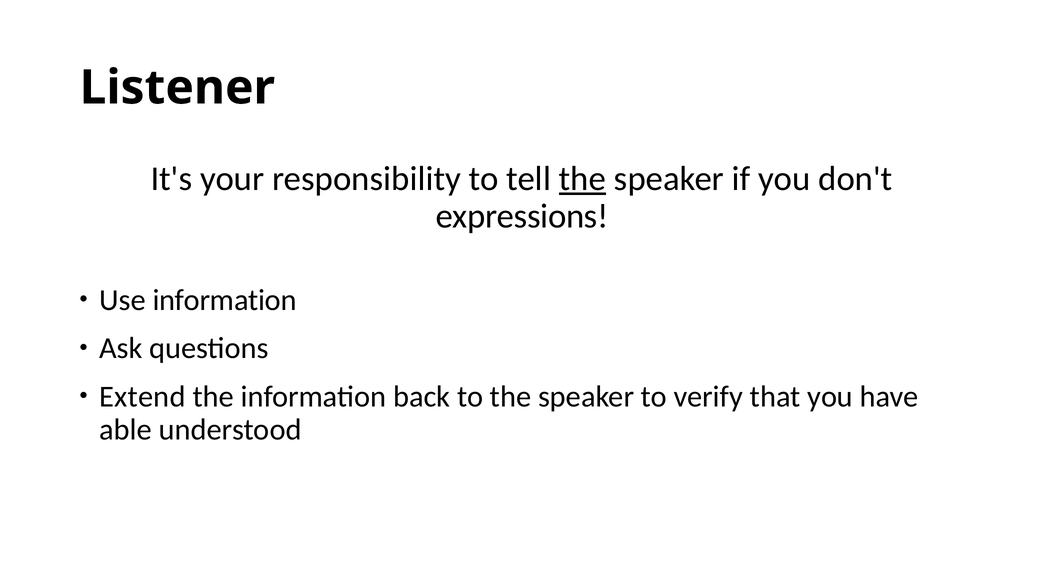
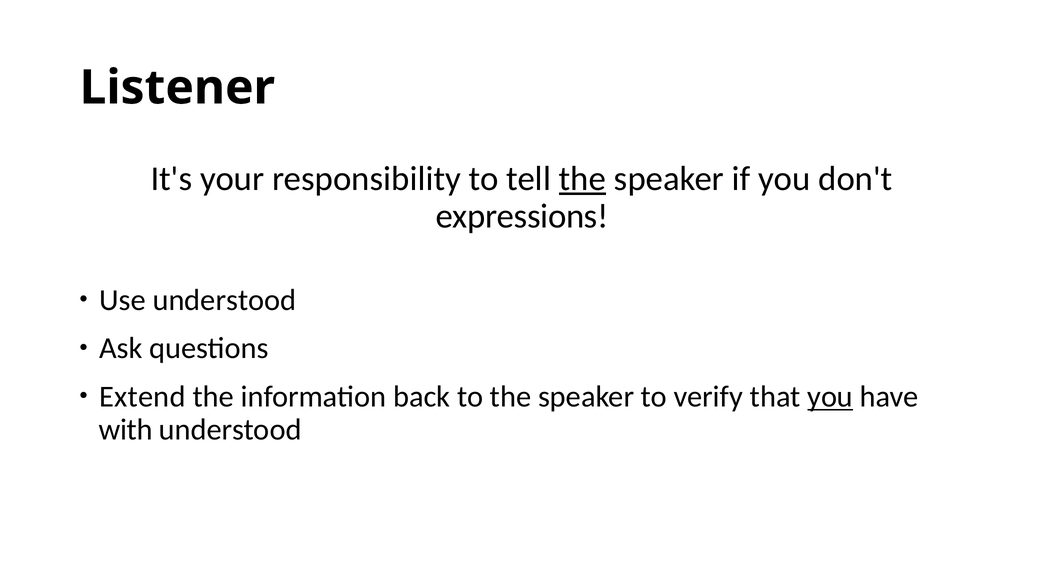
Use information: information -> understood (224, 300)
you underline: none -> present (830, 397)
able: able -> with (126, 430)
